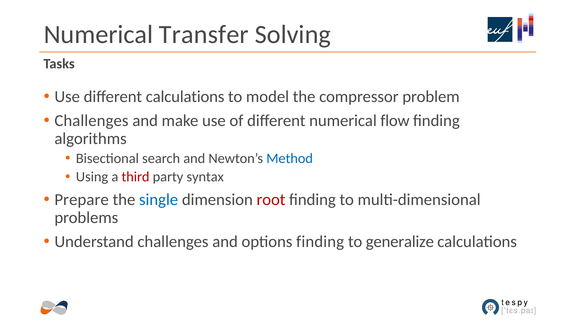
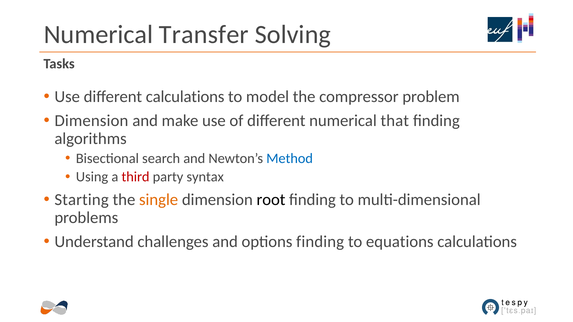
Challenges: Challenges -> Dimension (91, 121)
flow: flow -> that (395, 121)
Prepare: Prepare -> Starting (82, 200)
single colour: blue -> orange (159, 200)
root colour: red -> black (271, 200)
generalize: generalize -> equations (400, 242)
